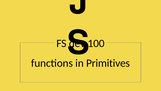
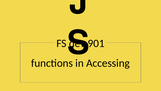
100: 100 -> 901 (96, 43)
Primitives: Primitives -> Accessing (108, 63)
